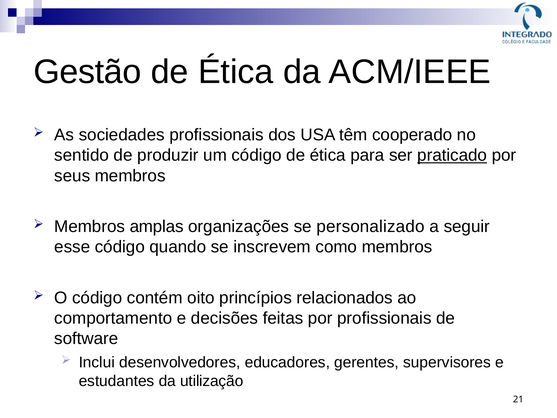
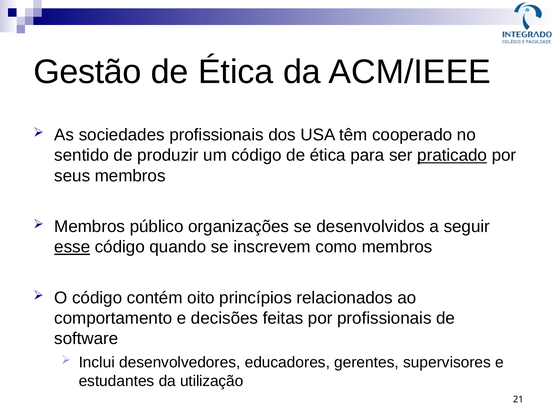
amplas: amplas -> público (157, 226)
personalizado: personalizado -> desenvolvidos (371, 226)
esse underline: none -> present (72, 247)
